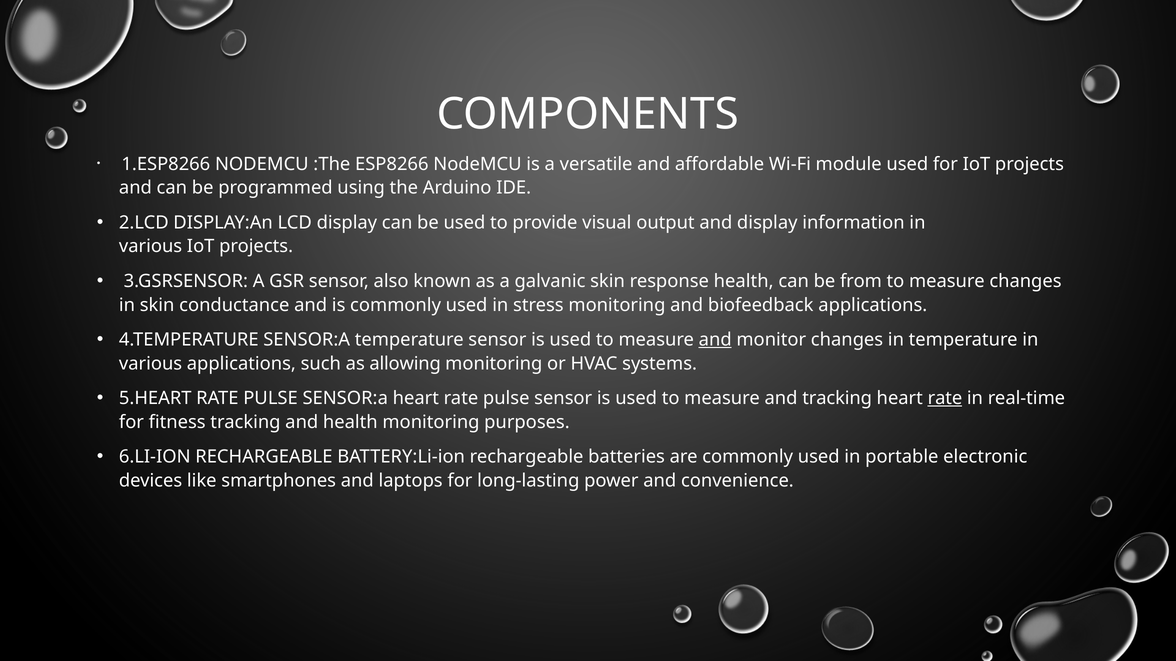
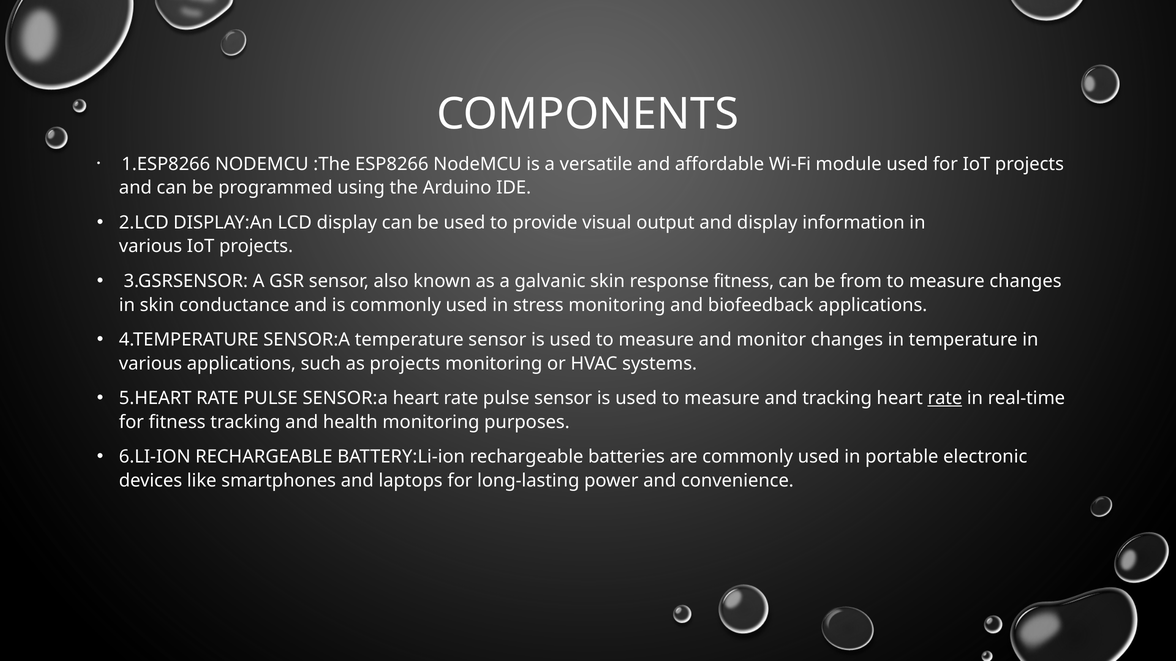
response health: health -> fitness (744, 281)
and underline: present -> none (715, 340)
as allowing: allowing -> projects (405, 364)
